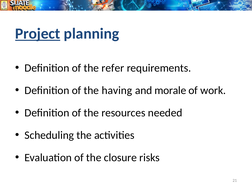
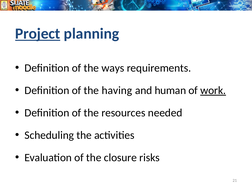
refer: refer -> ways (113, 68)
morale: morale -> human (170, 90)
work underline: none -> present (213, 90)
